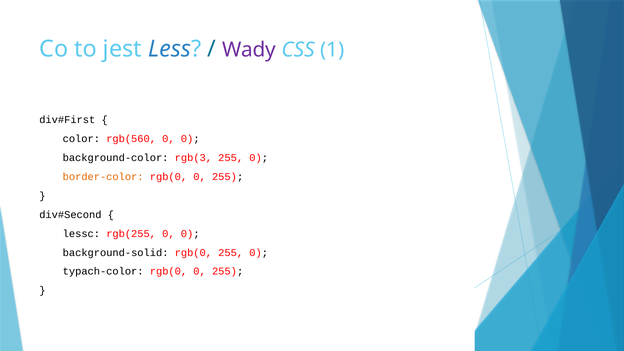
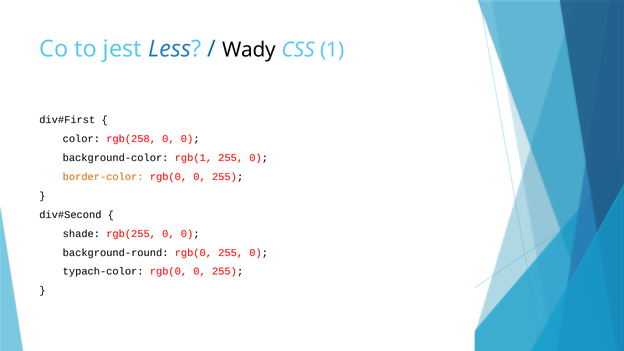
Wady colour: purple -> black (249, 50)
rgb(560: rgb(560 -> rgb(258 (131, 139)
rgb(3: rgb(3 -> rgb(1 (193, 158)
lessc: lessc -> shade (81, 234)
background-solid: background-solid -> background-round (116, 253)
